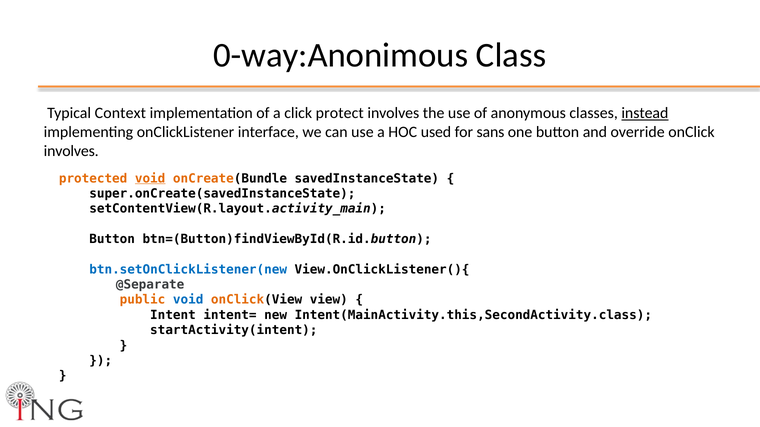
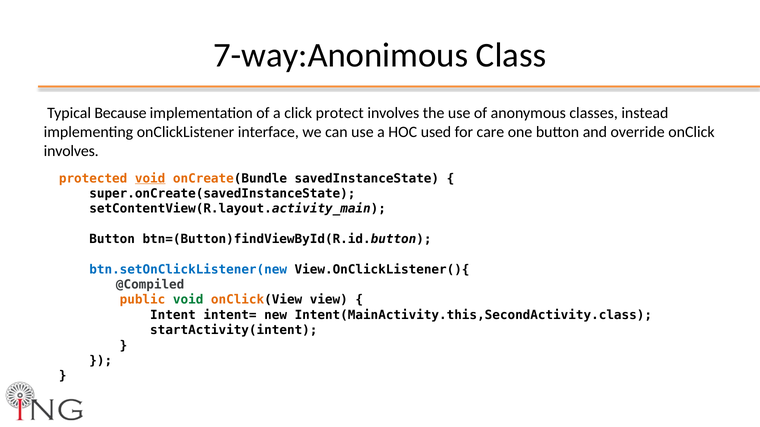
0-way:Anonimous: 0-way:Anonimous -> 7-way:Anonimous (341, 55)
Context: Context -> Because (120, 113)
instead underline: present -> none (645, 113)
sans: sans -> care (490, 132)
@Separate: @Separate -> @Compiled (150, 285)
void colour: blue -> green (188, 300)
